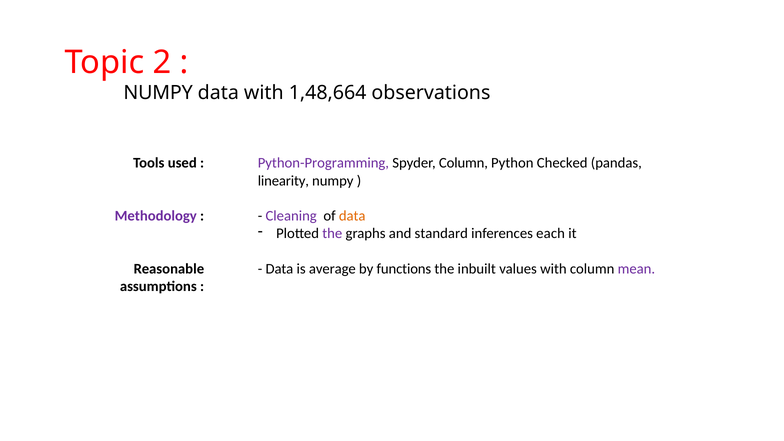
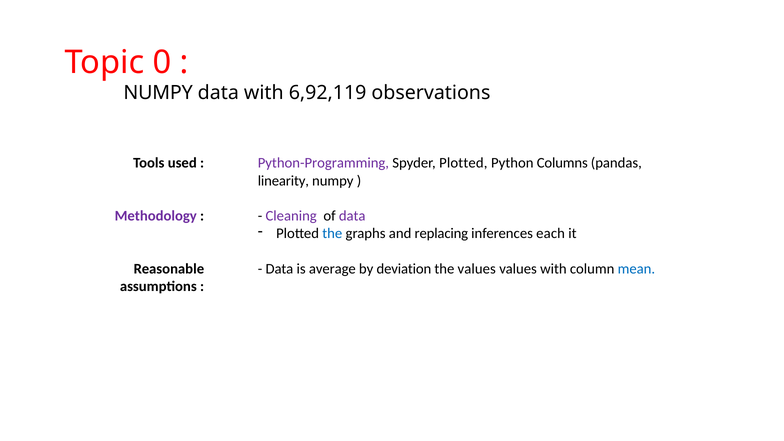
2: 2 -> 0 (162, 63)
1,48,664: 1,48,664 -> 6,92,119 (328, 93)
Spyder Column: Column -> Plotted (463, 163)
Checked: Checked -> Columns (562, 163)
data colour: orange -> purple (352, 216)
the colour: purple -> blue (332, 234)
standard: standard -> replacing (441, 234)
functions: functions -> deviation (404, 269)
the inbuilt: inbuilt -> values (477, 269)
mean colour: purple -> blue (636, 269)
